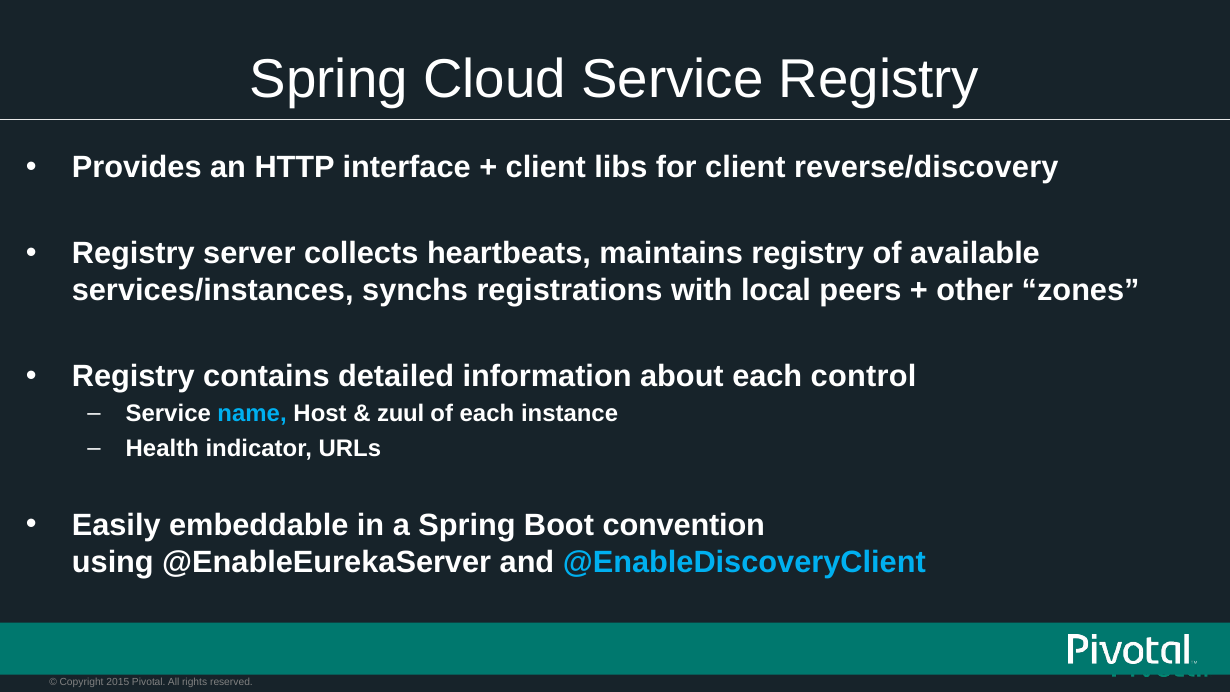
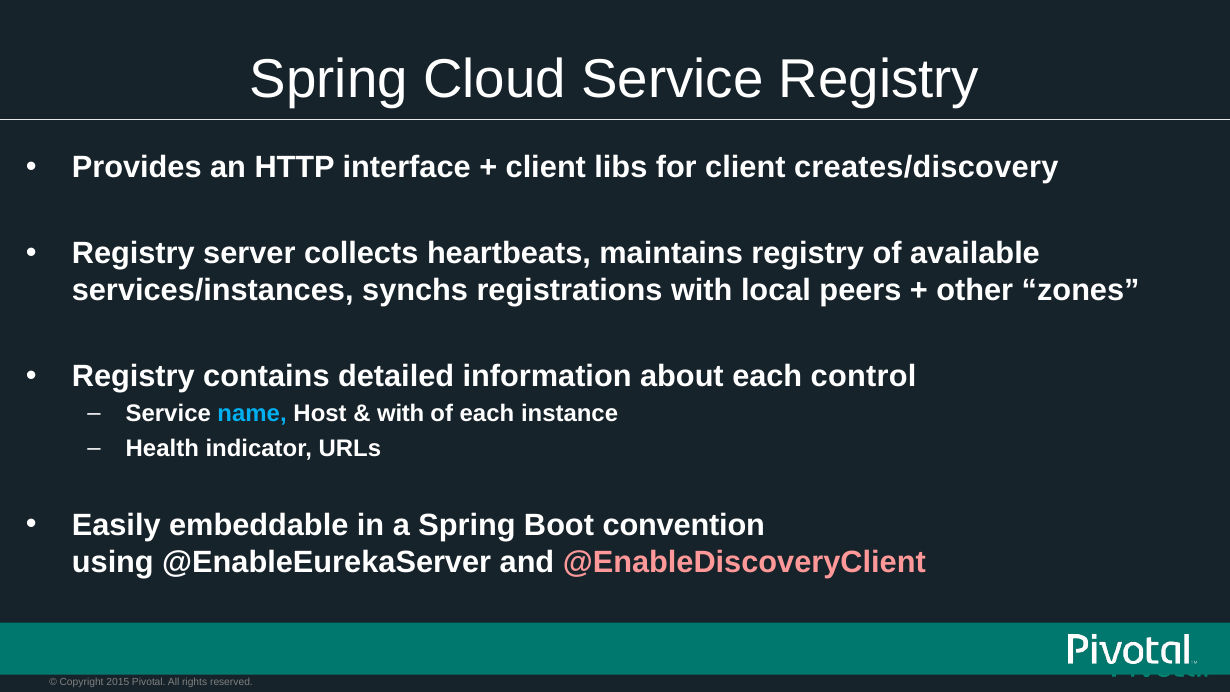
reverse/discovery: reverse/discovery -> creates/discovery (926, 168)
zuul: zuul -> with (401, 414)
@EnableDiscoveryClient colour: light blue -> pink (744, 562)
